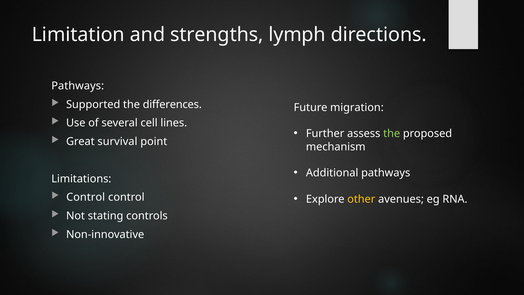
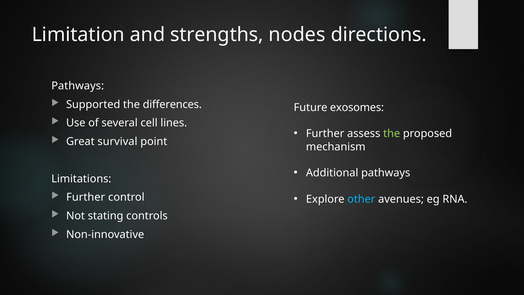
lymph: lymph -> nodes (297, 35)
migration: migration -> exosomes (357, 107)
Control: Control -> Further (86, 197)
other colour: yellow -> light blue (361, 199)
